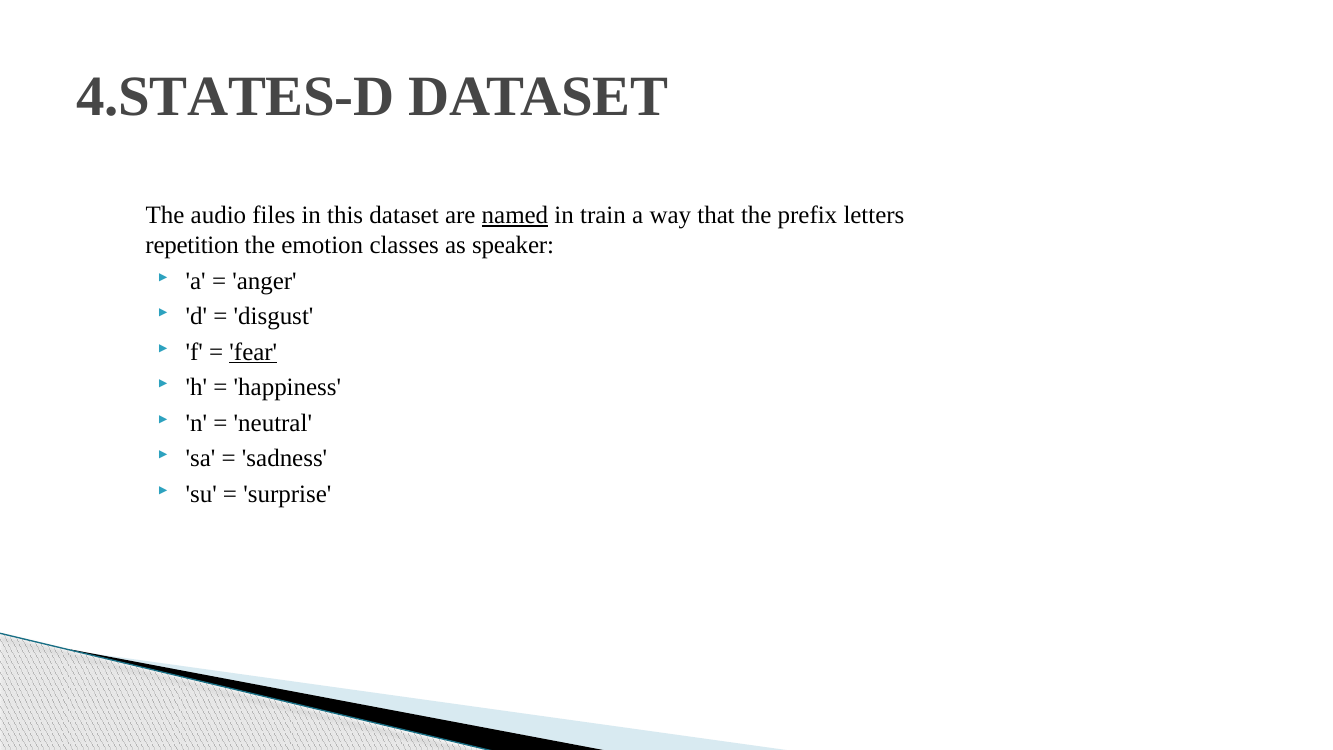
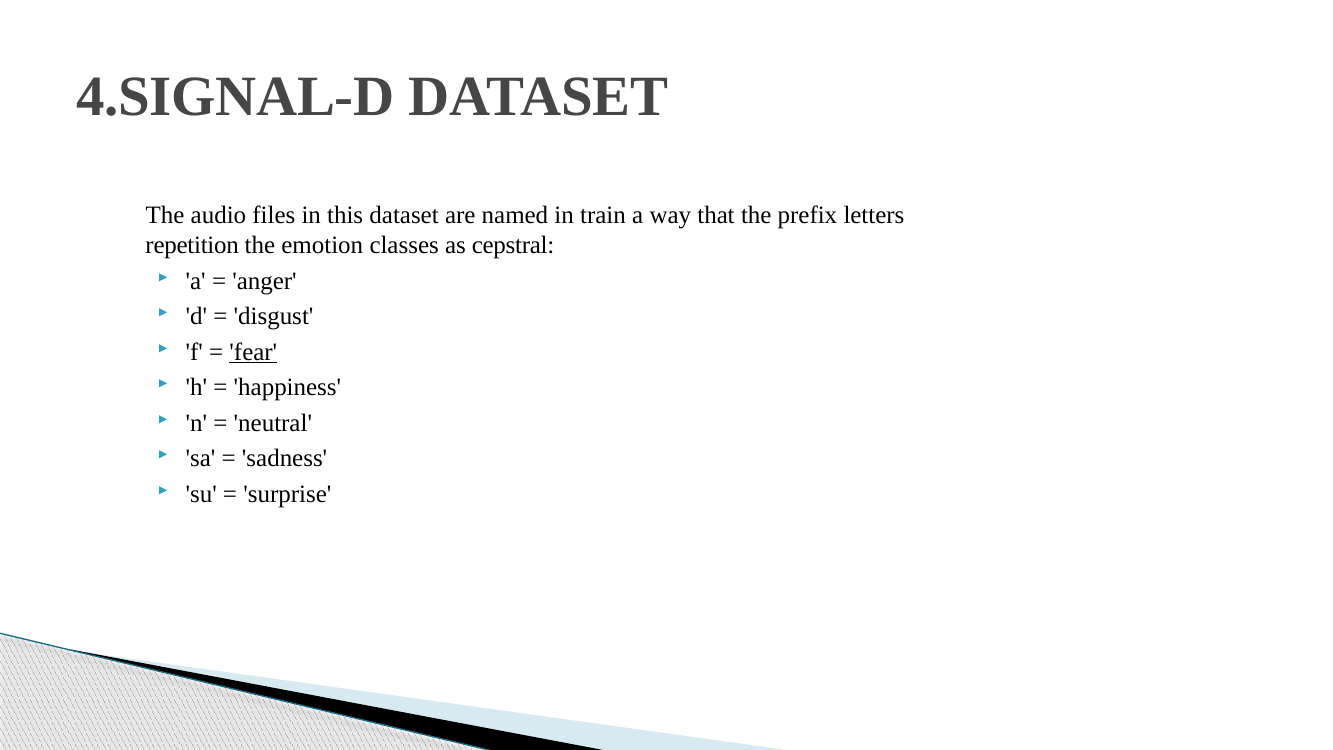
4.STATES-D: 4.STATES-D -> 4.SIGNAL-D (235, 97)
named underline: present -> none (515, 215)
speaker: speaker -> cepstral (513, 245)
